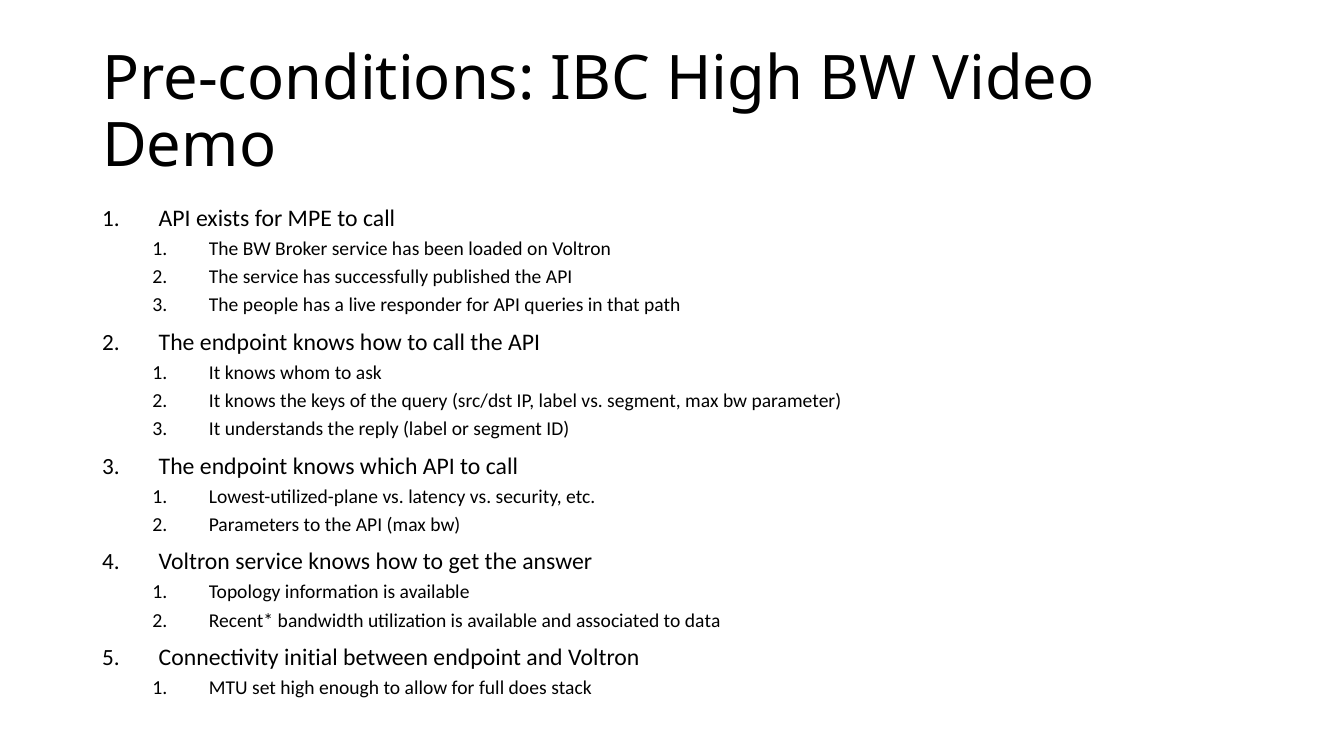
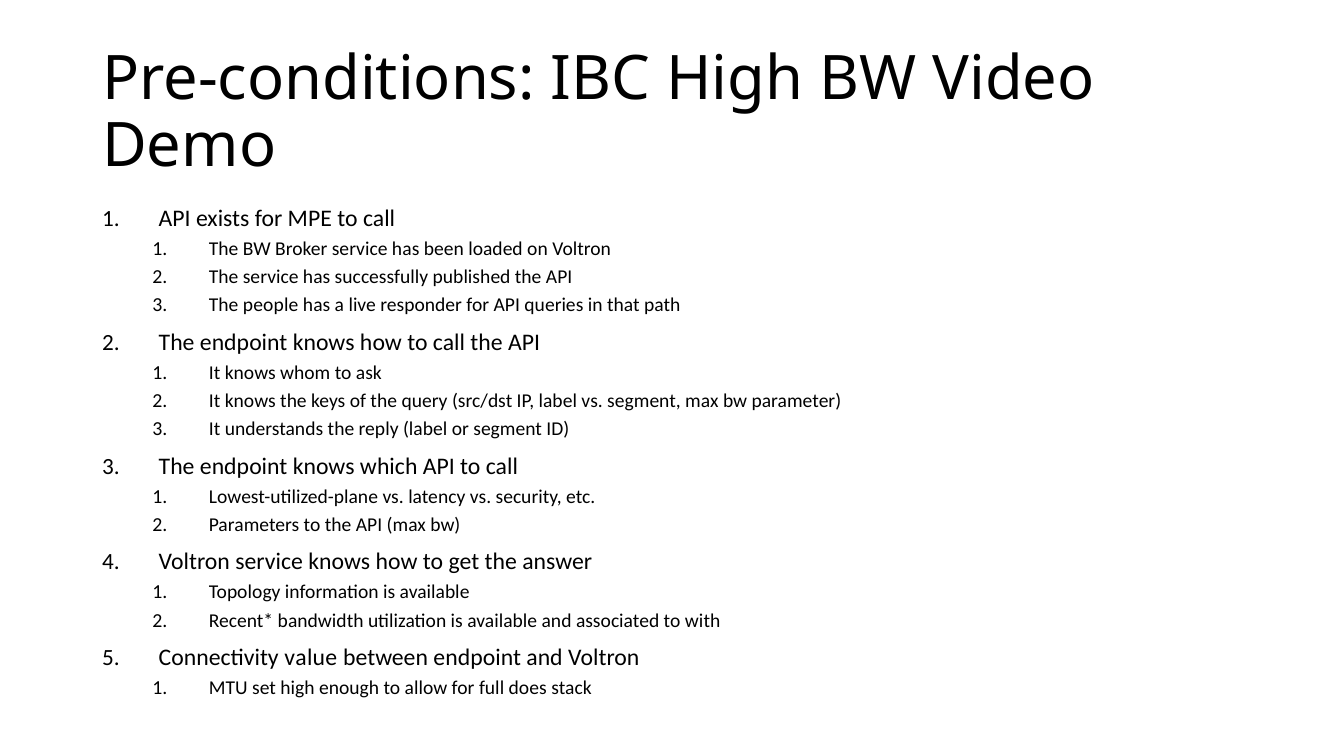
data: data -> with (703, 620)
initial: initial -> value (311, 658)
